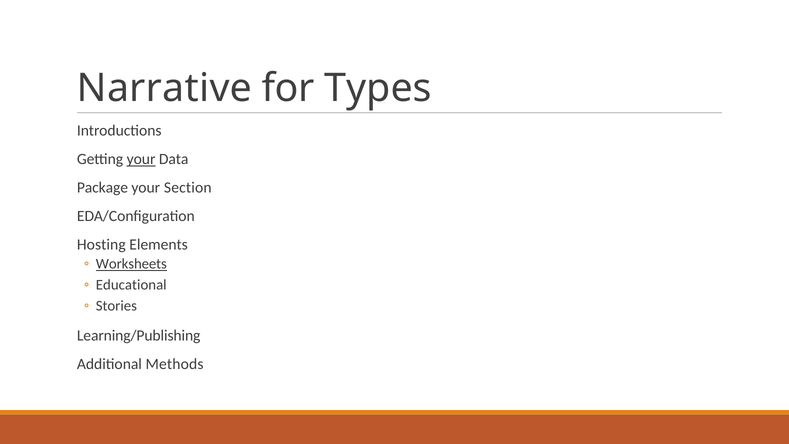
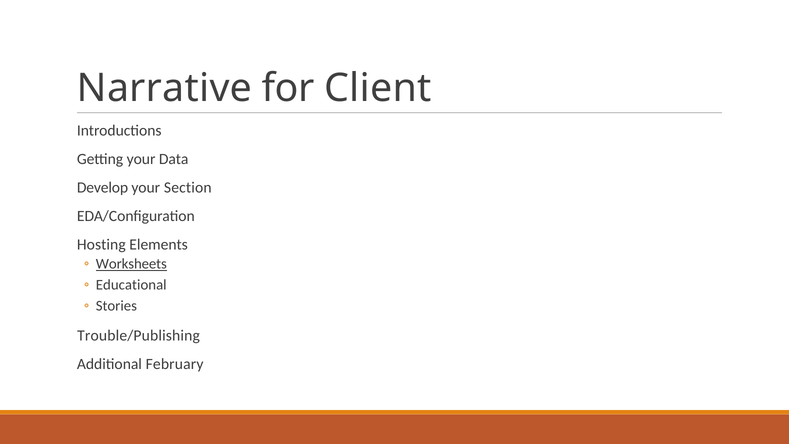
Types: Types -> Client (378, 88)
your underline: present -> none (141, 159)
Package: Package -> Develop (103, 187)
Learning/Publishing: Learning/Publishing -> Trouble/Publishing (139, 335)
Methods: Methods -> February (175, 364)
